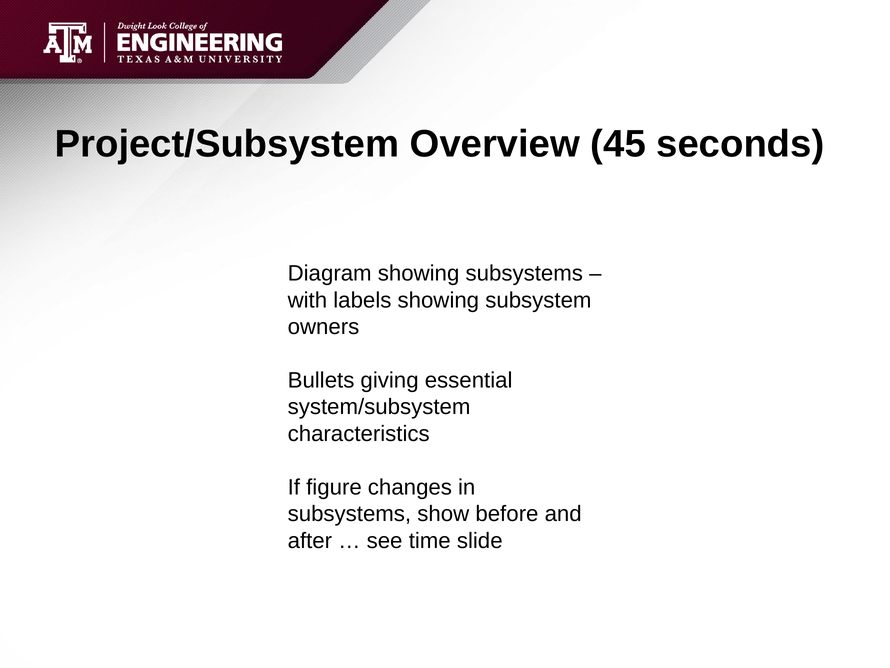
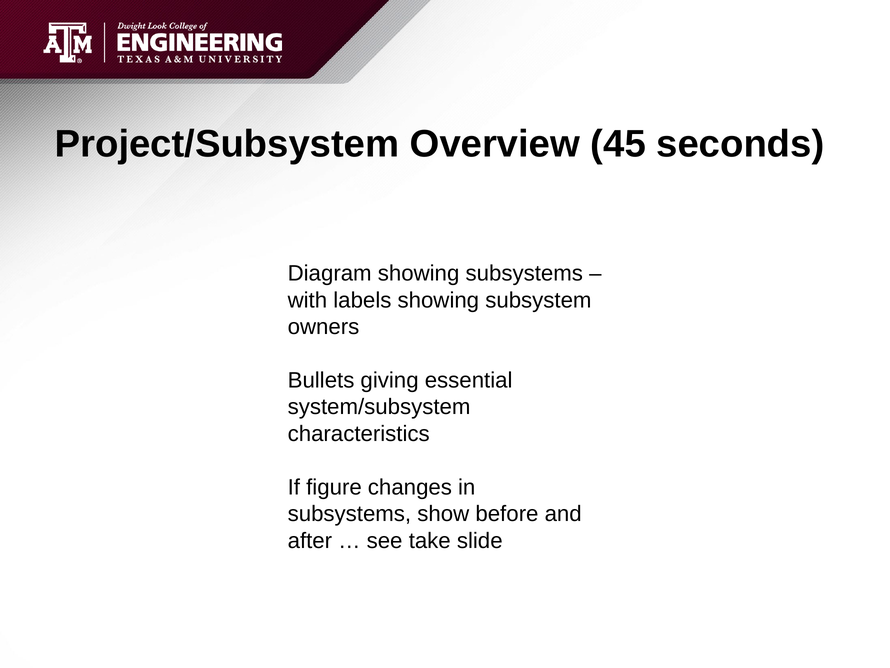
time: time -> take (430, 540)
